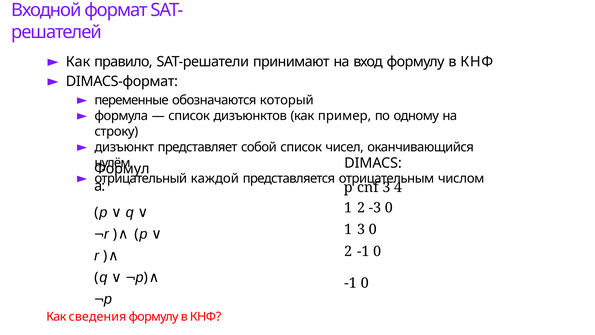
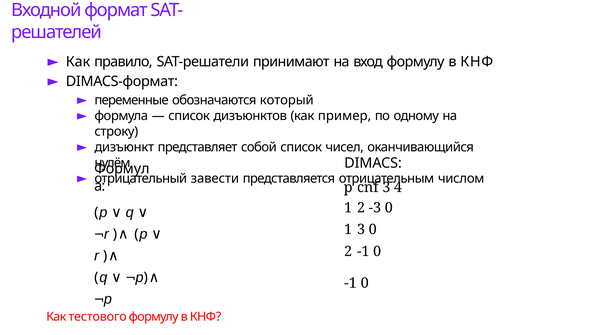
каждой: каждой -> завести (215, 178)
сведения: сведения -> тестового (98, 316)
